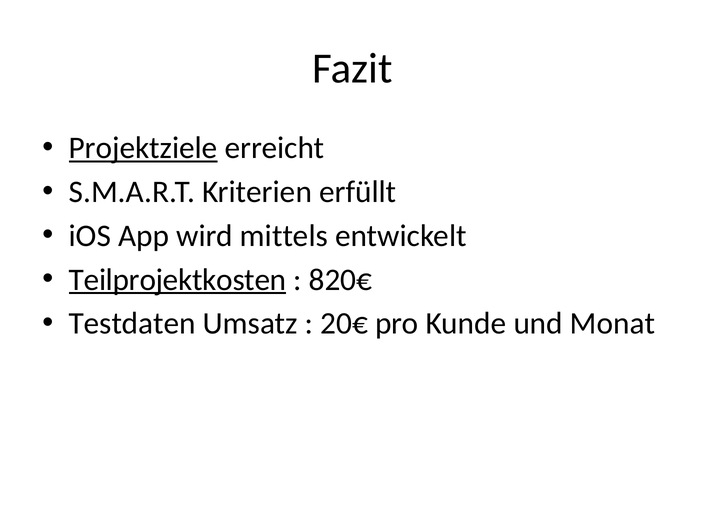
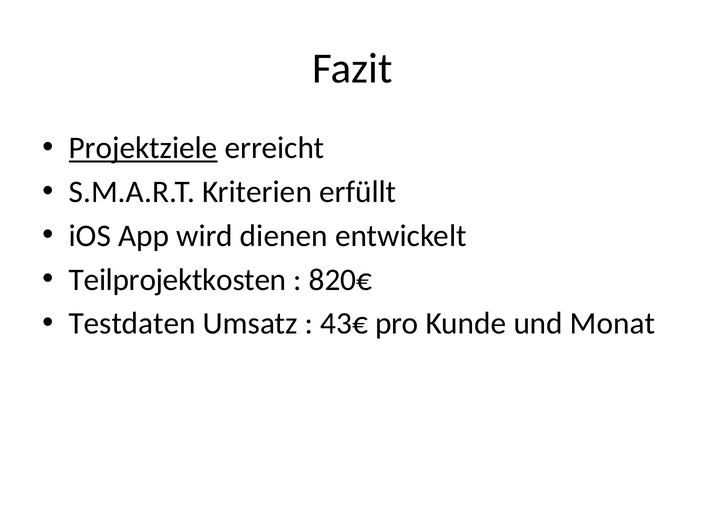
mittels: mittels -> dienen (284, 236)
Teilprojektkosten underline: present -> none (178, 280)
20€: 20€ -> 43€ (344, 323)
